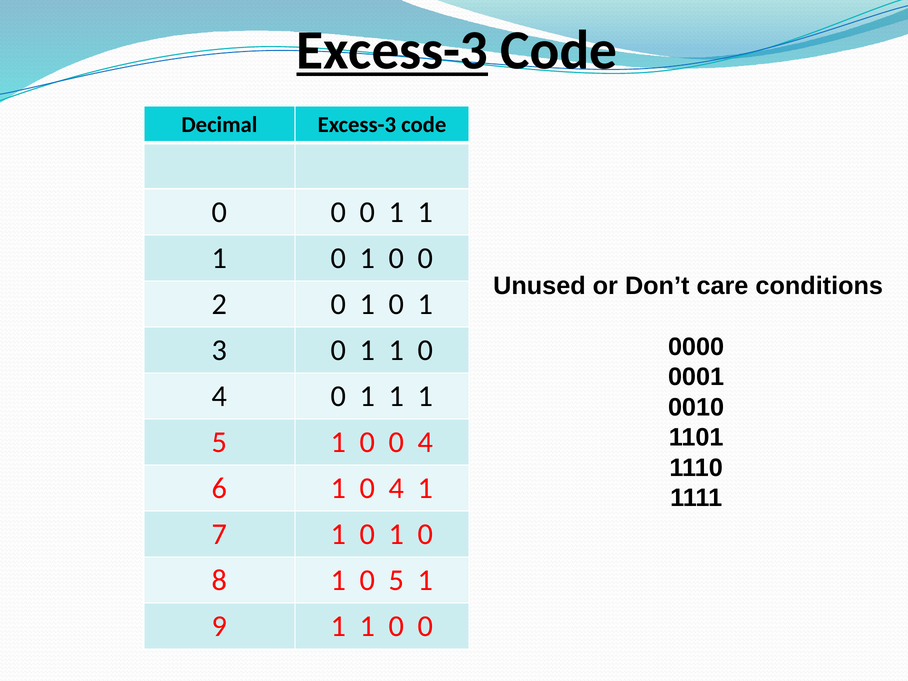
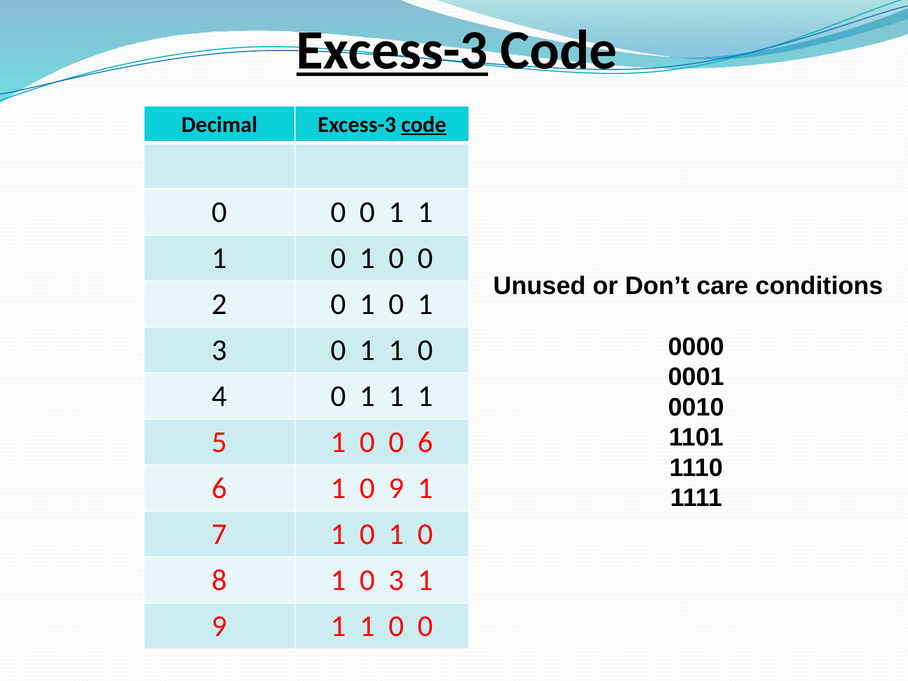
code underline: none -> present (424, 125)
0 0 4: 4 -> 6 (426, 442)
6 1 0 4: 4 -> 9 (397, 488)
0 5: 5 -> 3 (397, 580)
